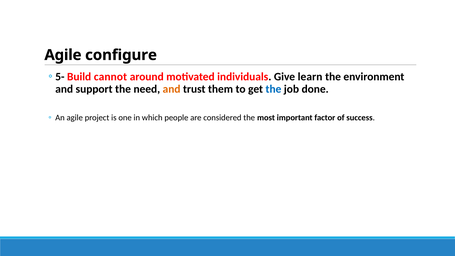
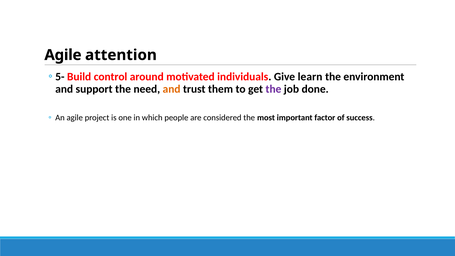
configure: configure -> attention (121, 55)
cannot: cannot -> control (111, 77)
the colour: blue -> purple (273, 89)
